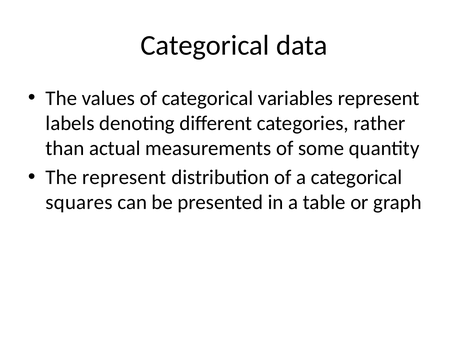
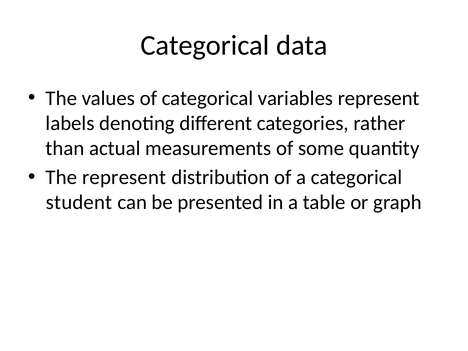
squares: squares -> student (79, 202)
